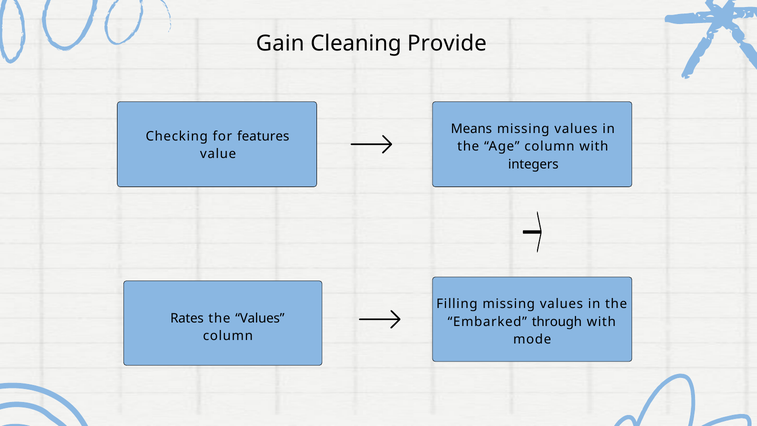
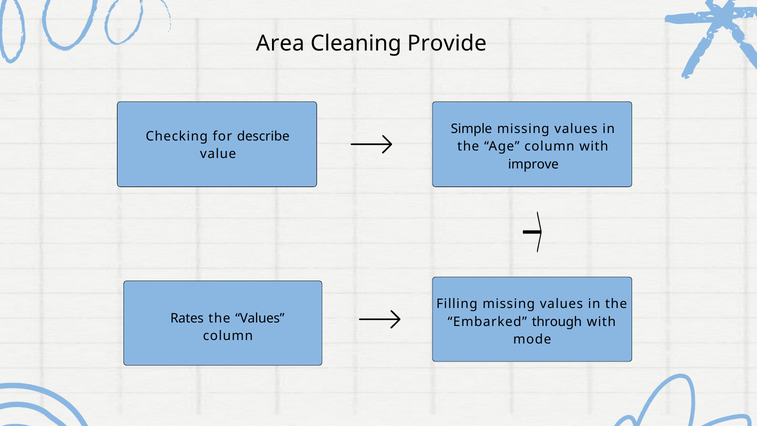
Gain: Gain -> Area (280, 44)
Means: Means -> Simple (471, 129)
features: features -> describe (263, 136)
integers: integers -> improve (533, 164)
